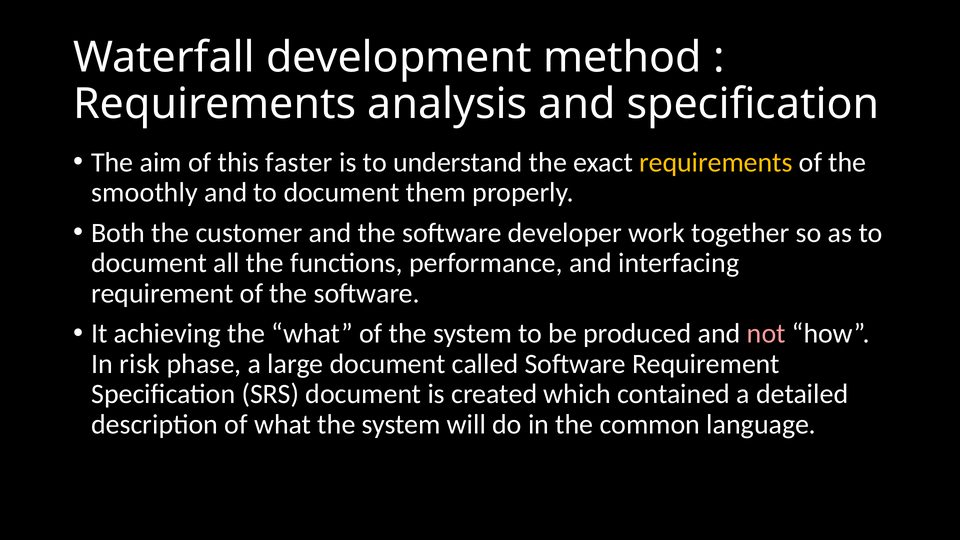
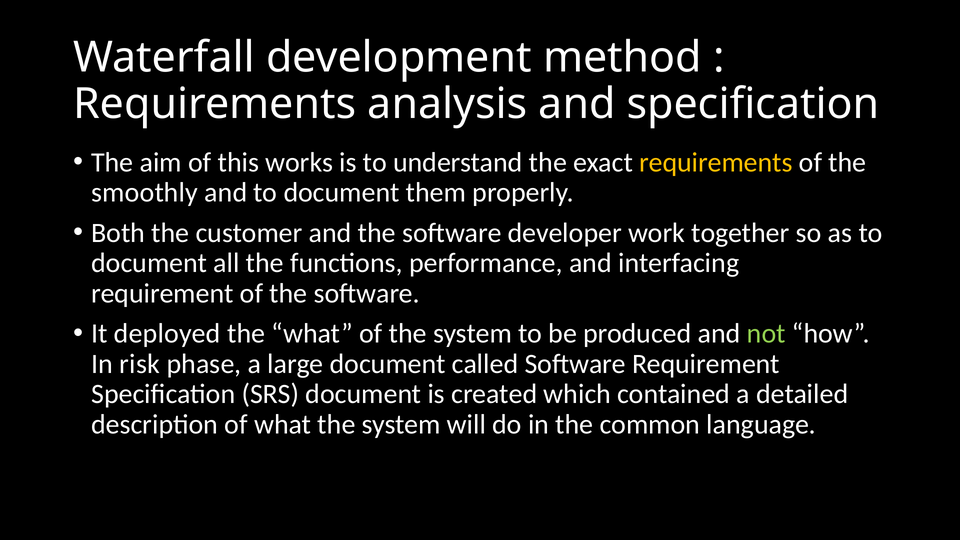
faster: faster -> works (299, 162)
achieving: achieving -> deployed (167, 334)
not colour: pink -> light green (766, 334)
